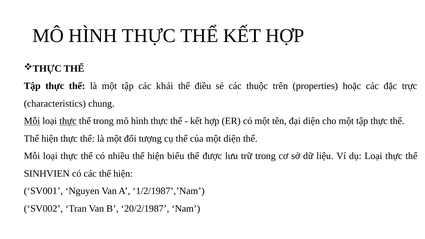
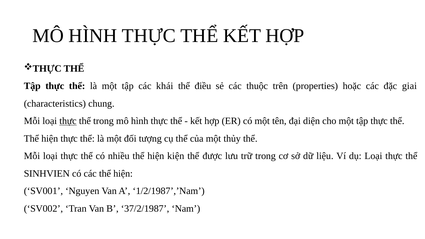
trực: trực -> giai (409, 86)
Mỗi underline: present -> none (32, 121)
một diện: diện -> thủy (232, 139)
biểu: biểu -> kiện (176, 156)
20/2/1987: 20/2/1987 -> 37/2/1987 (145, 209)
